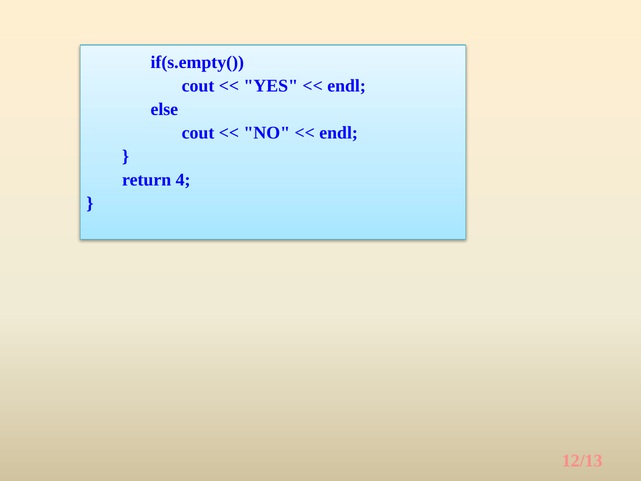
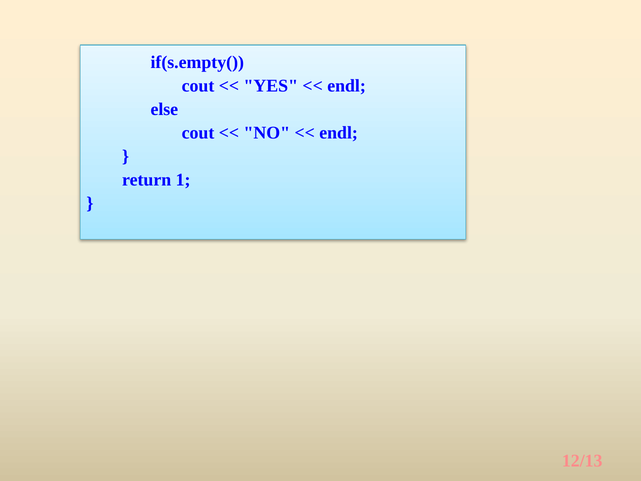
4: 4 -> 1 (183, 180)
